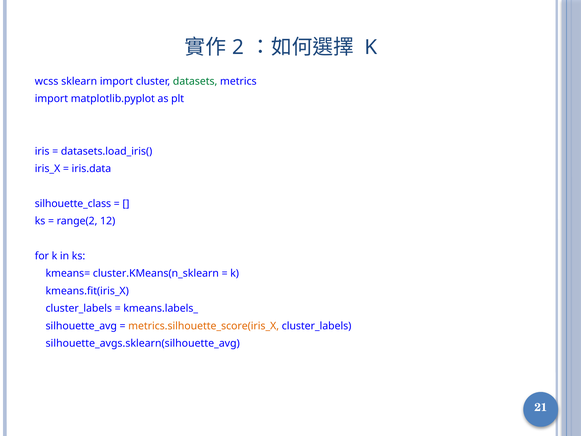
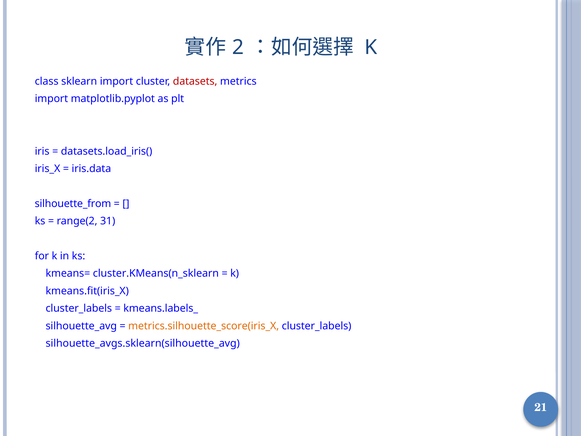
wcss: wcss -> class (47, 81)
datasets colour: green -> red (195, 81)
silhouette_class: silhouette_class -> silhouette_from (73, 204)
12: 12 -> 31 (108, 221)
